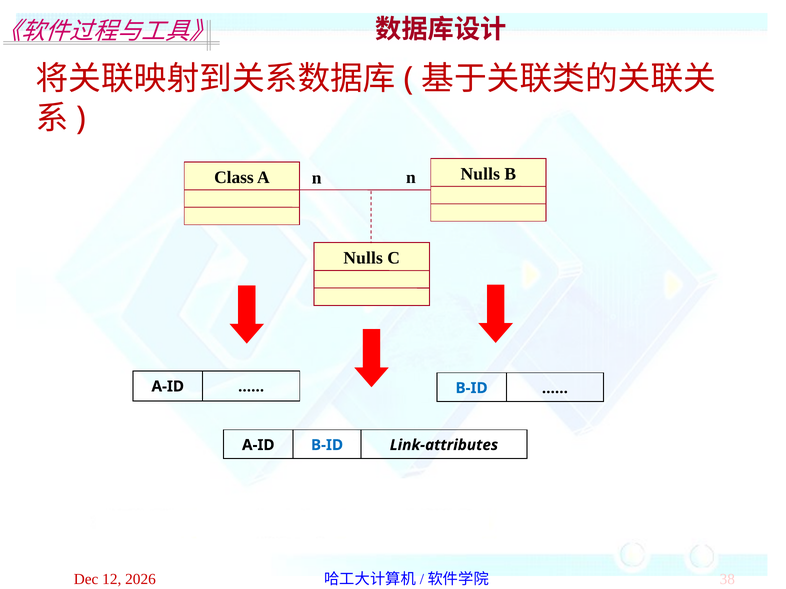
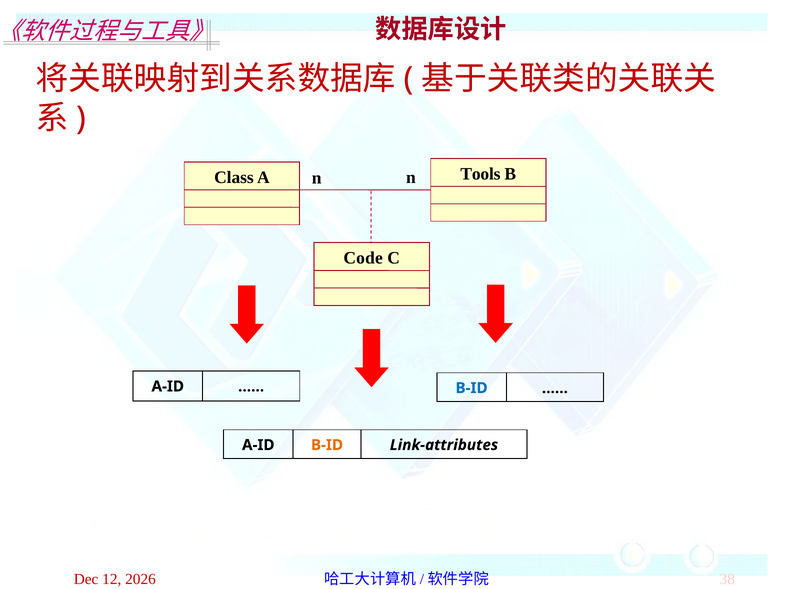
A Nulls: Nulls -> Tools (480, 174)
Nulls: Nulls -> Code (363, 258)
B-ID colour: blue -> orange (327, 445)
